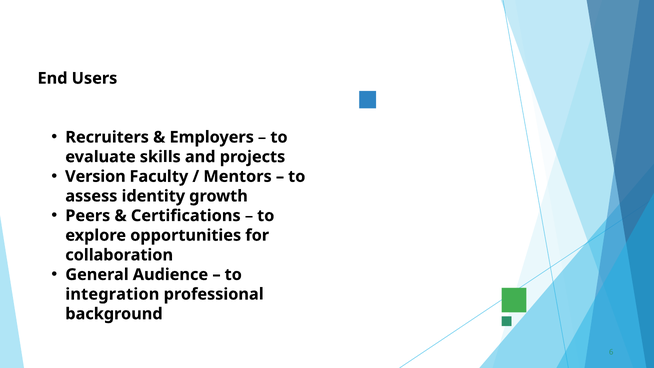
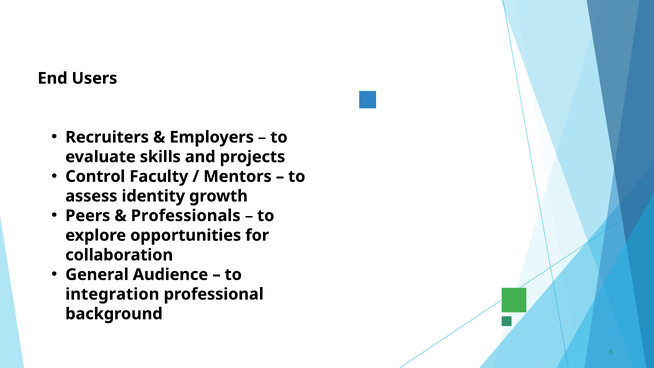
Version: Version -> Control (95, 176)
Certifications: Certifications -> Professionals (186, 216)
